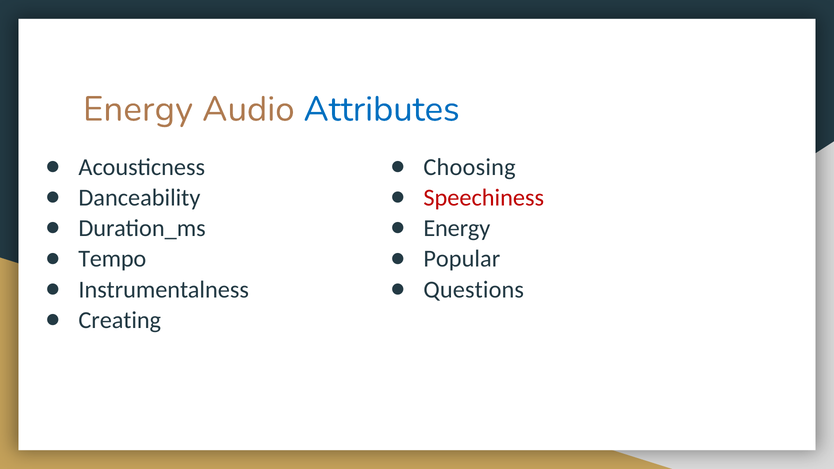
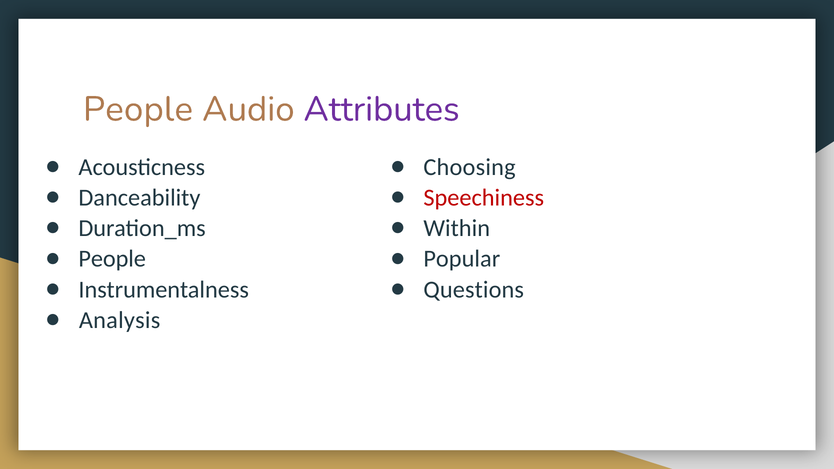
Energy: Energy -> People (138, 109)
Attributes colour: blue -> purple (382, 109)
Energy: Energy -> Within (457, 228)
Tempo: Tempo -> People (112, 259)
Creating: Creating -> Analysis (120, 320)
